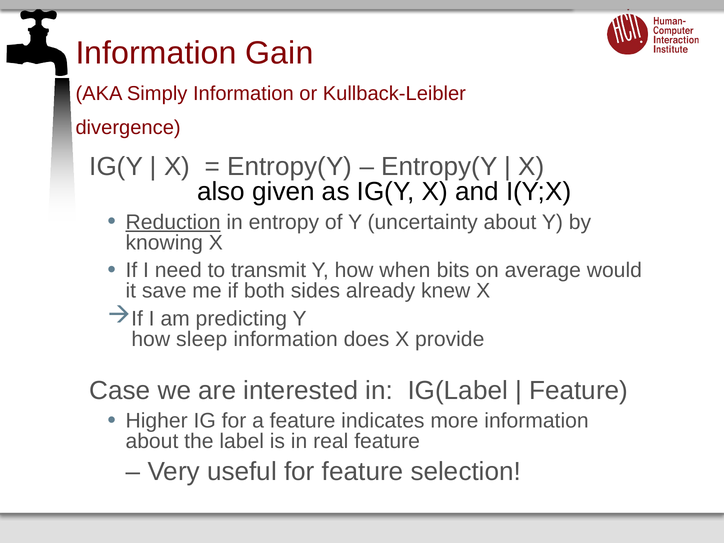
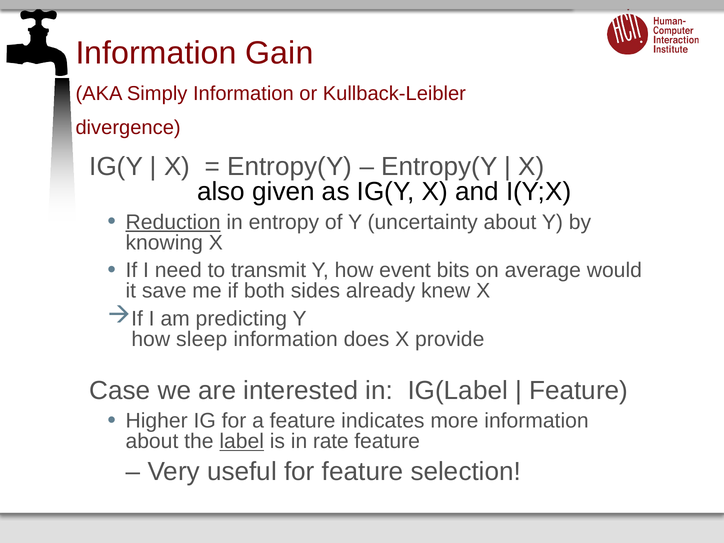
when: when -> event (405, 270)
label underline: none -> present (242, 441)
real: real -> rate (331, 441)
